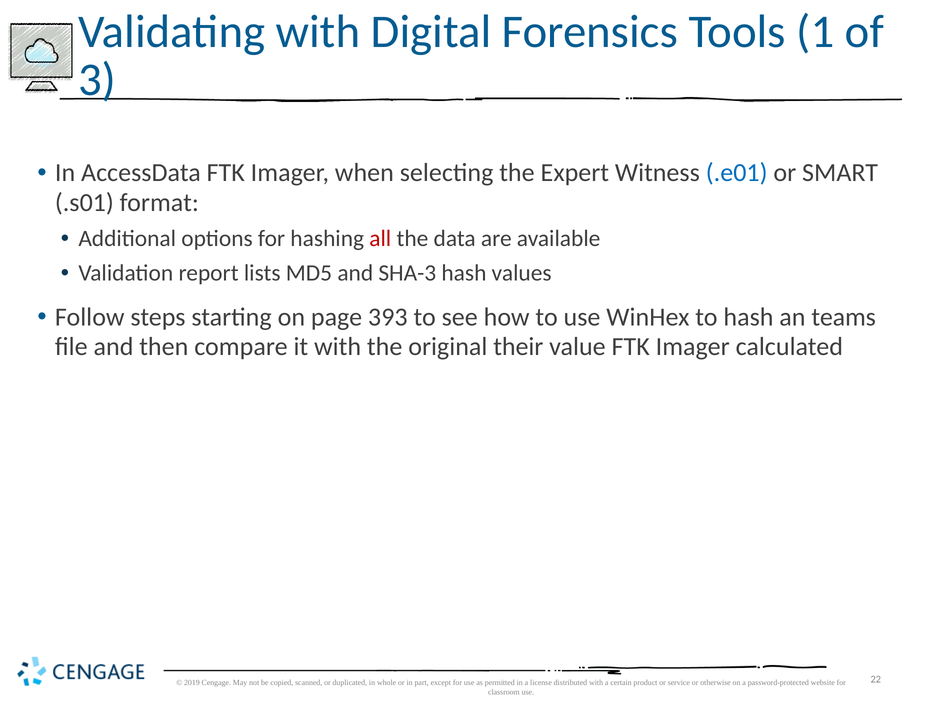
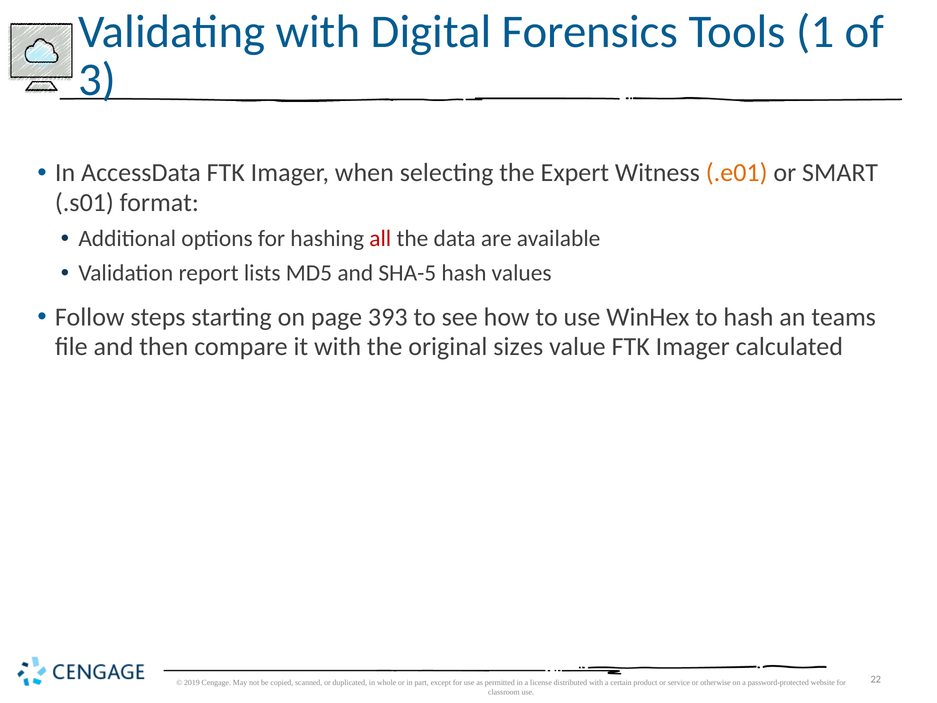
.e01 colour: blue -> orange (737, 173)
SHA-3: SHA-3 -> SHA-5 (407, 273)
their: their -> sizes (518, 347)
